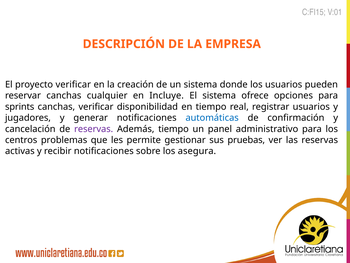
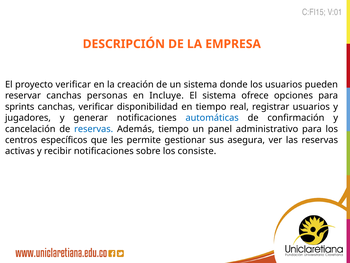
cualquier: cualquier -> personas (107, 95)
reservas colour: purple -> blue (94, 129)
problemas: problemas -> específicos (64, 140)
pruebas: pruebas -> asegura (246, 140)
asegura: asegura -> consiste (197, 151)
